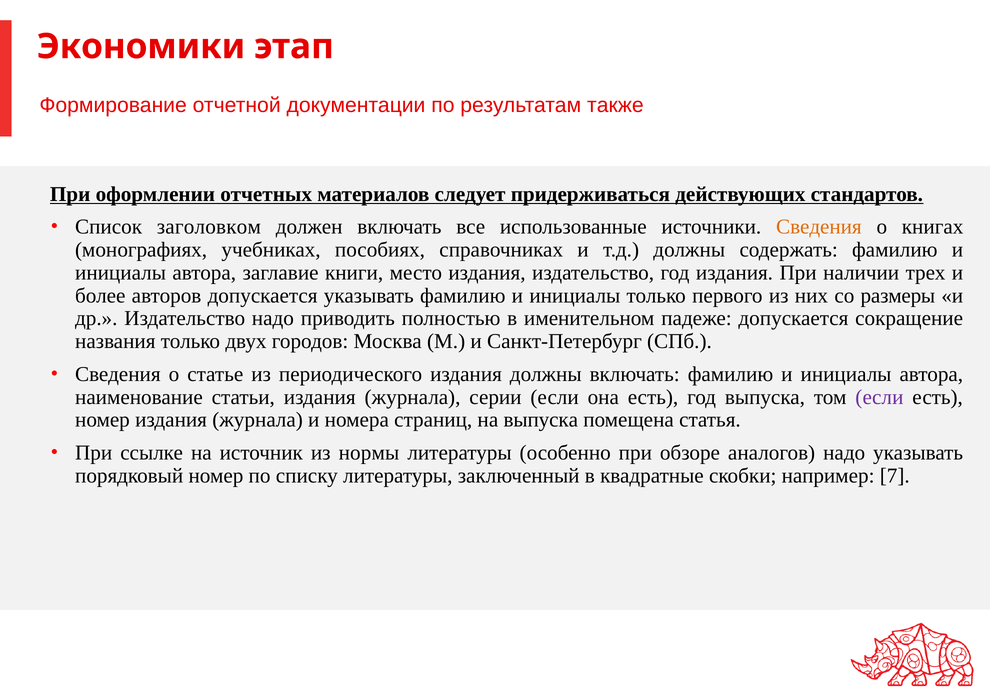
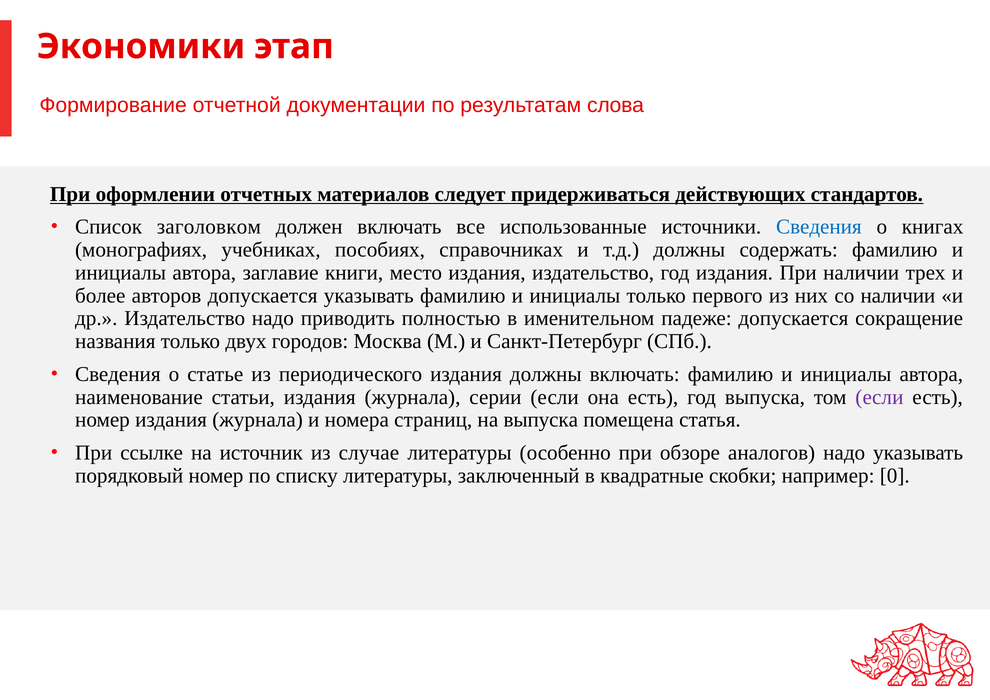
также: также -> слова (616, 106)
Сведения colour: orange -> blue (819, 227)
со размеры: размеры -> наличии (898, 296)
нормы: нормы -> случае (369, 453)
7: 7 -> 0 (895, 476)
